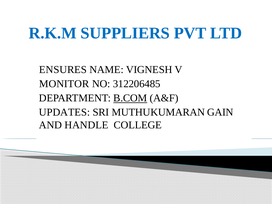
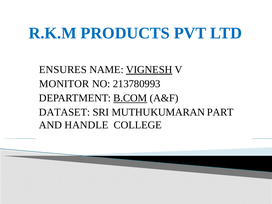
SUPPLIERS: SUPPLIERS -> PRODUCTS (125, 33)
VIGNESH underline: none -> present (149, 70)
312206485: 312206485 -> 213780993 (137, 84)
UPDATES: UPDATES -> DATASET (64, 112)
GAIN: GAIN -> PART (220, 112)
